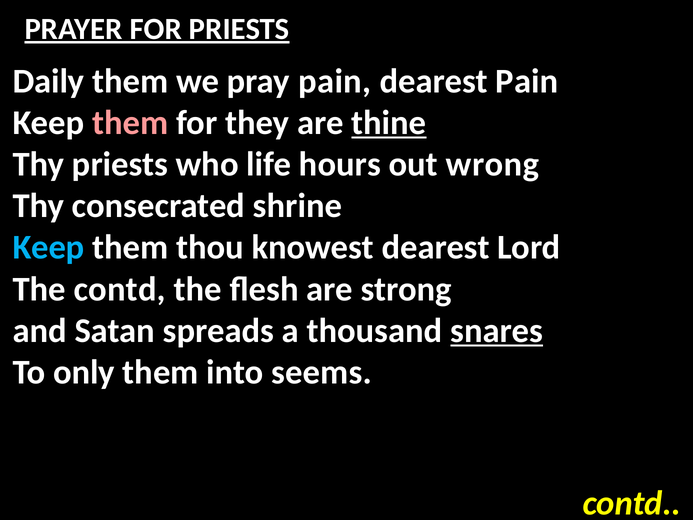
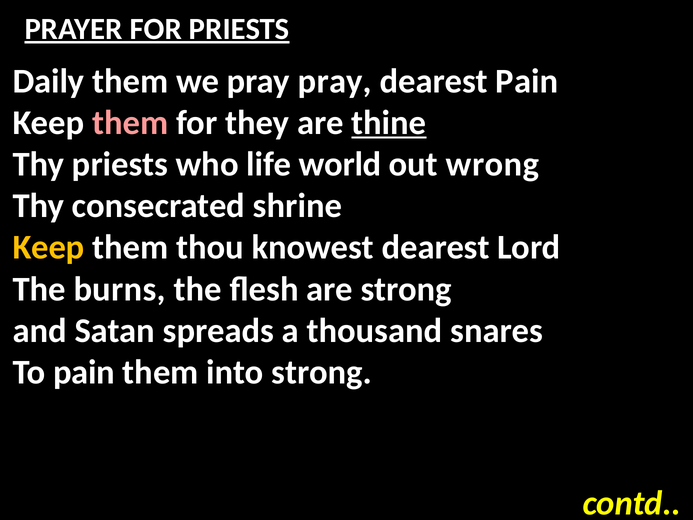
pray pain: pain -> pray (335, 81)
hours: hours -> world (340, 164)
Keep colour: light blue -> yellow (49, 247)
The contd: contd -> burns (120, 289)
snares underline: present -> none (497, 331)
To only: only -> pain (84, 372)
into seems: seems -> strong (322, 372)
